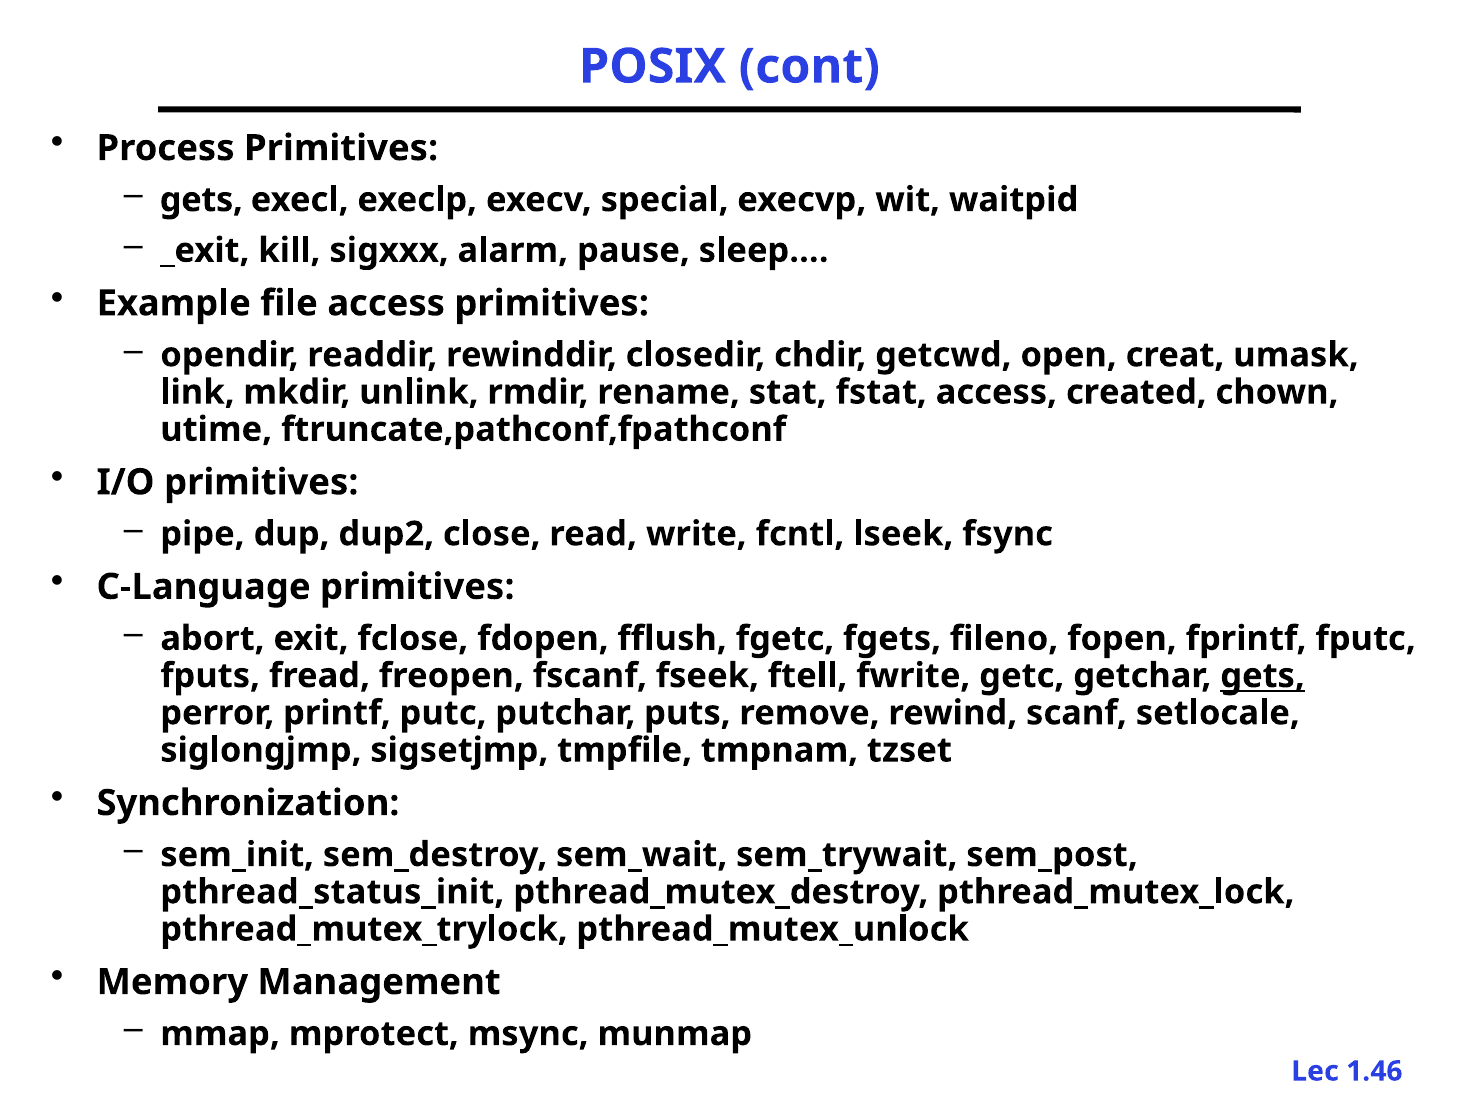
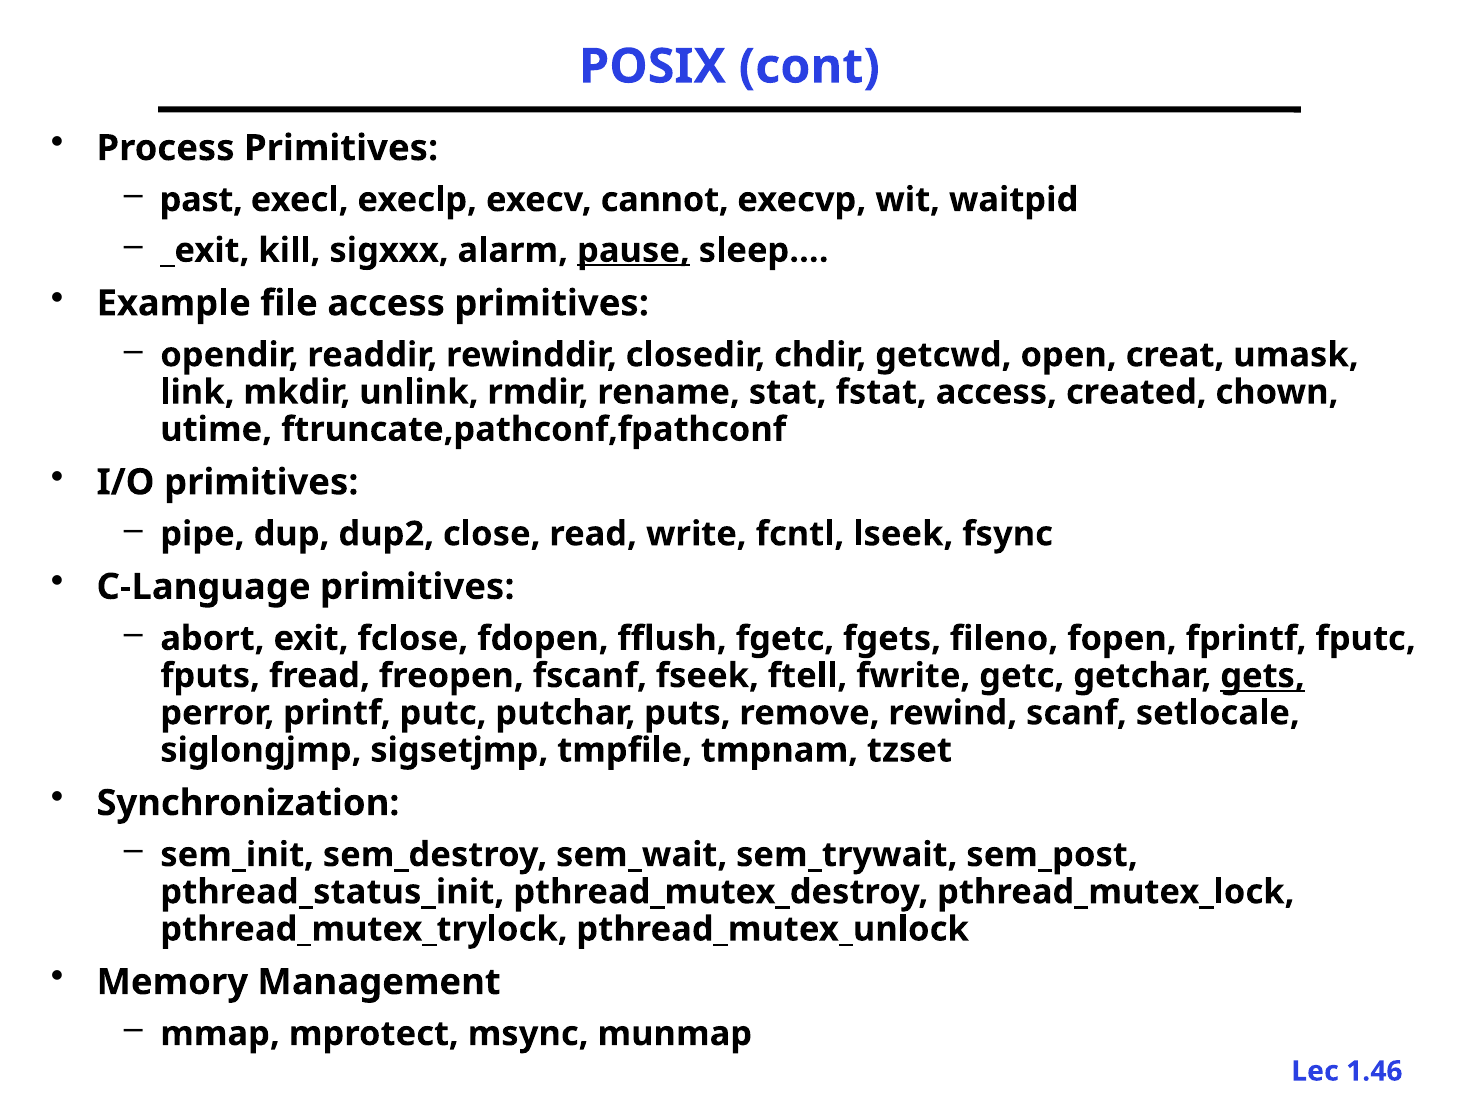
gets: gets -> past (201, 200)
special: special -> cannot (665, 200)
pause underline: none -> present (633, 250)
